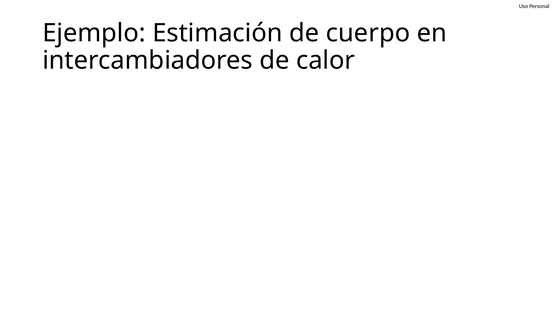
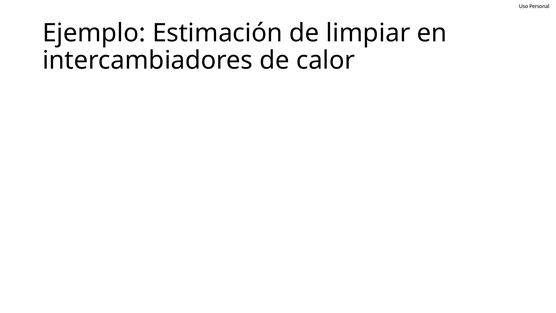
cuerpo: cuerpo -> limpiar (368, 33)
